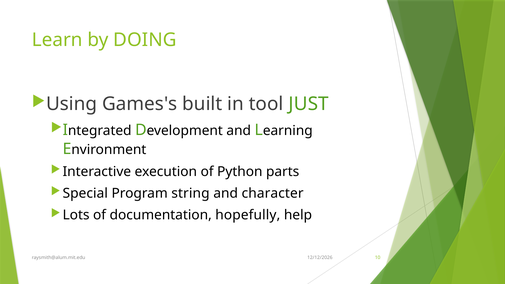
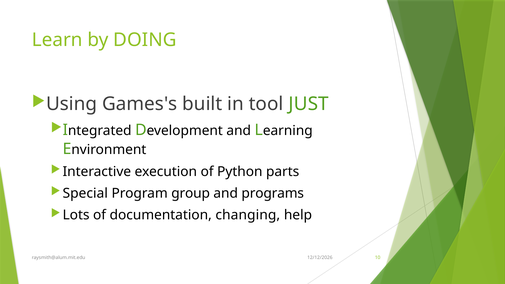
string: string -> group (191, 193)
character: character -> programs (273, 193)
hopefully: hopefully -> changing (248, 215)
